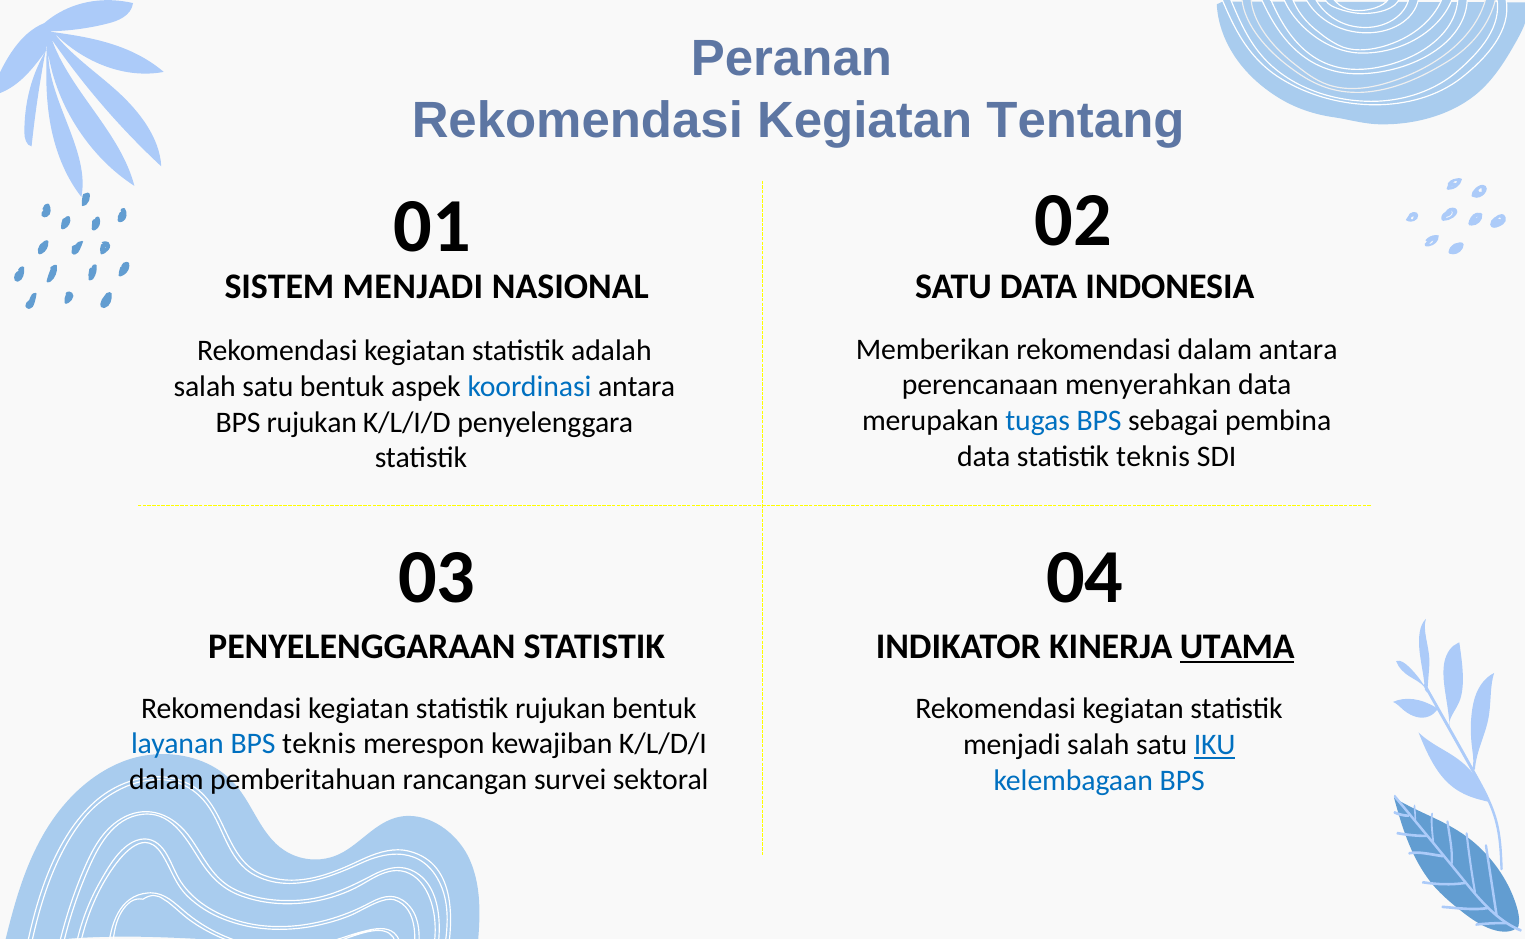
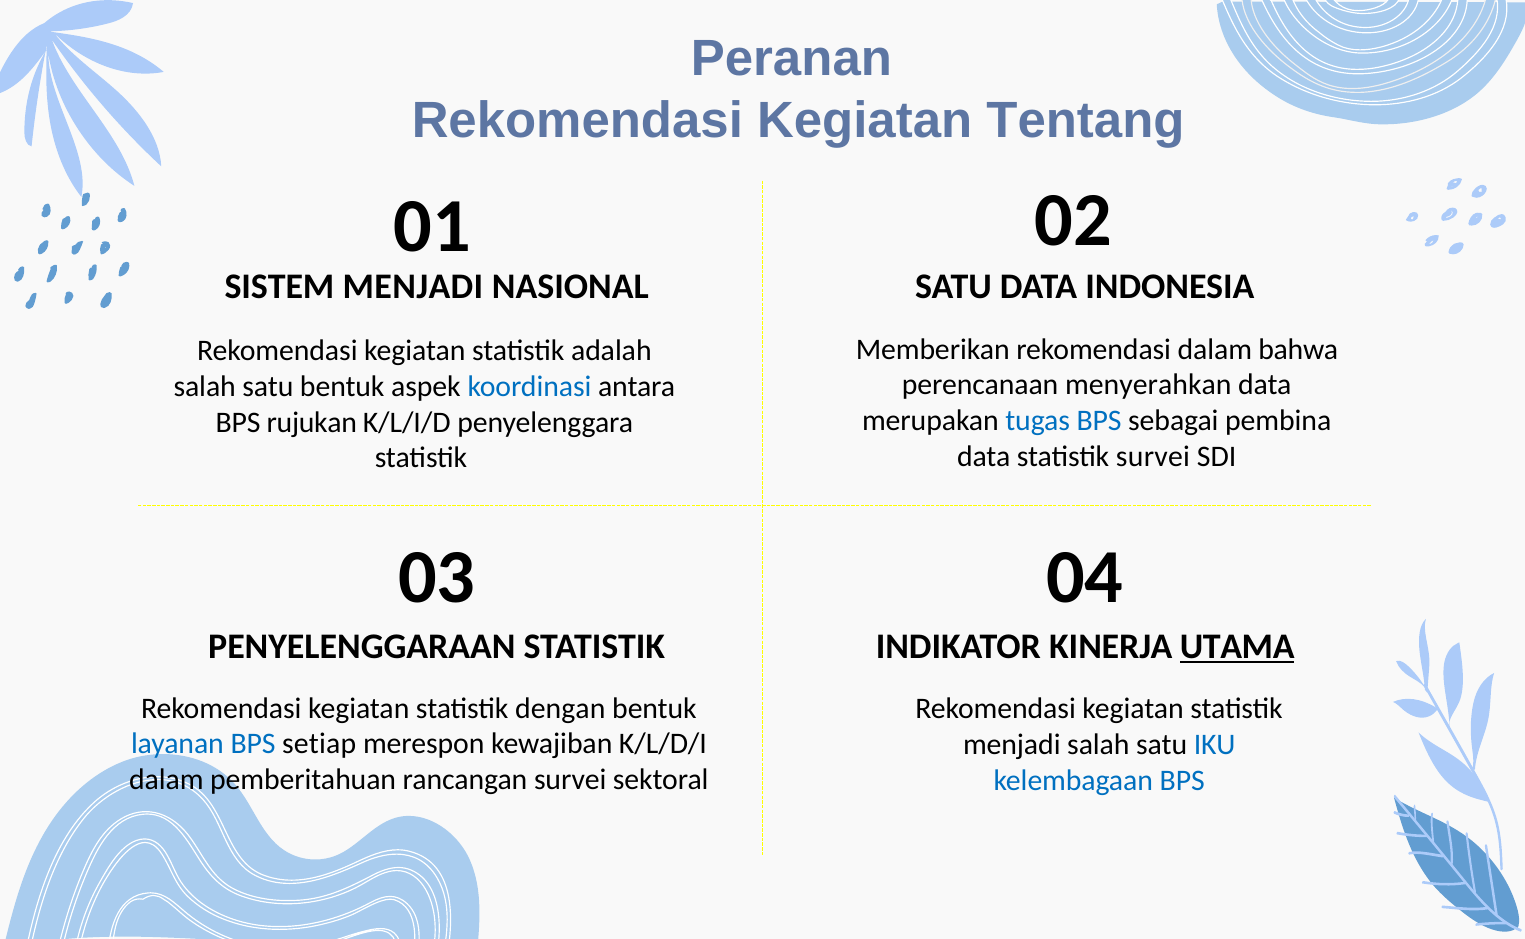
dalam antara: antara -> bahwa (1298, 349)
statistik teknis: teknis -> survei (1153, 456)
statistik rujukan: rujukan -> dengan (560, 708)
BPS teknis: teknis -> setiap (319, 744)
IKU underline: present -> none (1215, 744)
